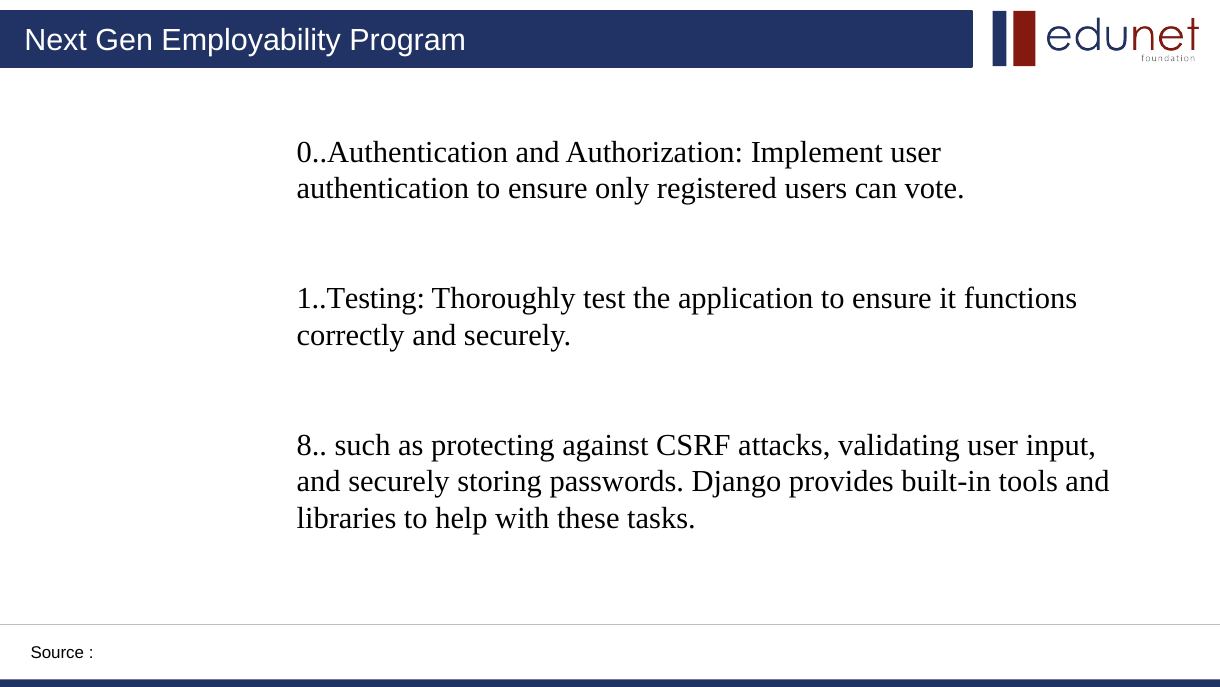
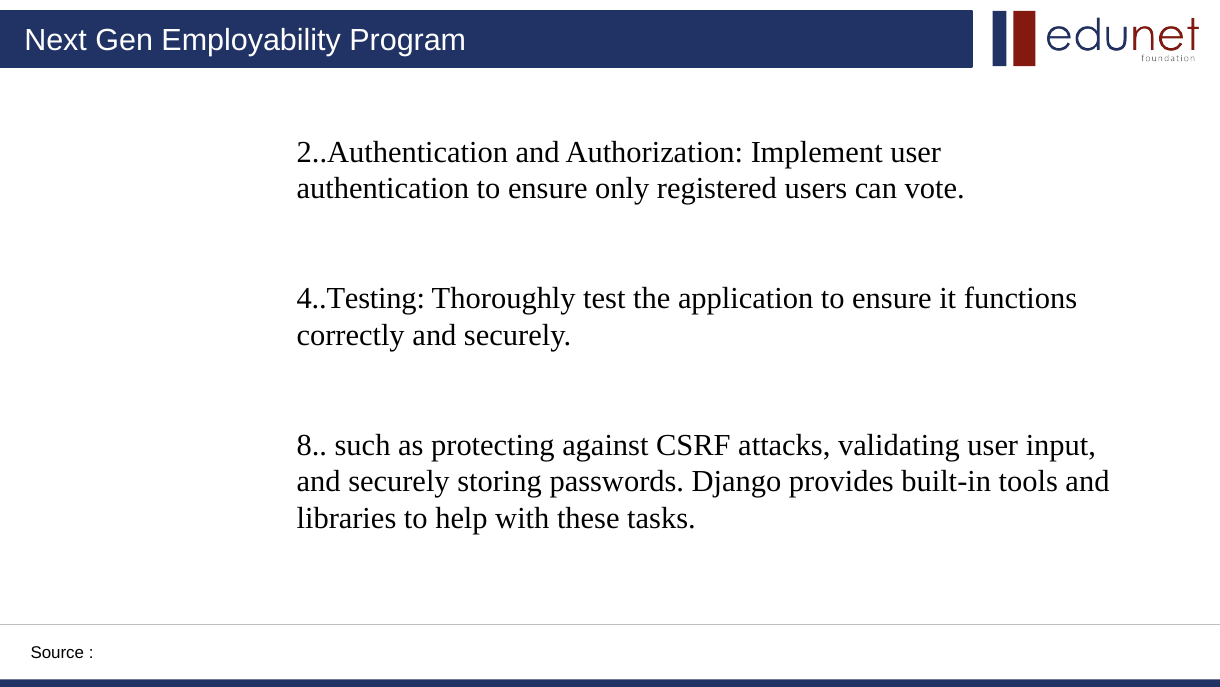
0..Authentication: 0..Authentication -> 2..Authentication (402, 152)
1..Testing: 1..Testing -> 4..Testing (361, 298)
